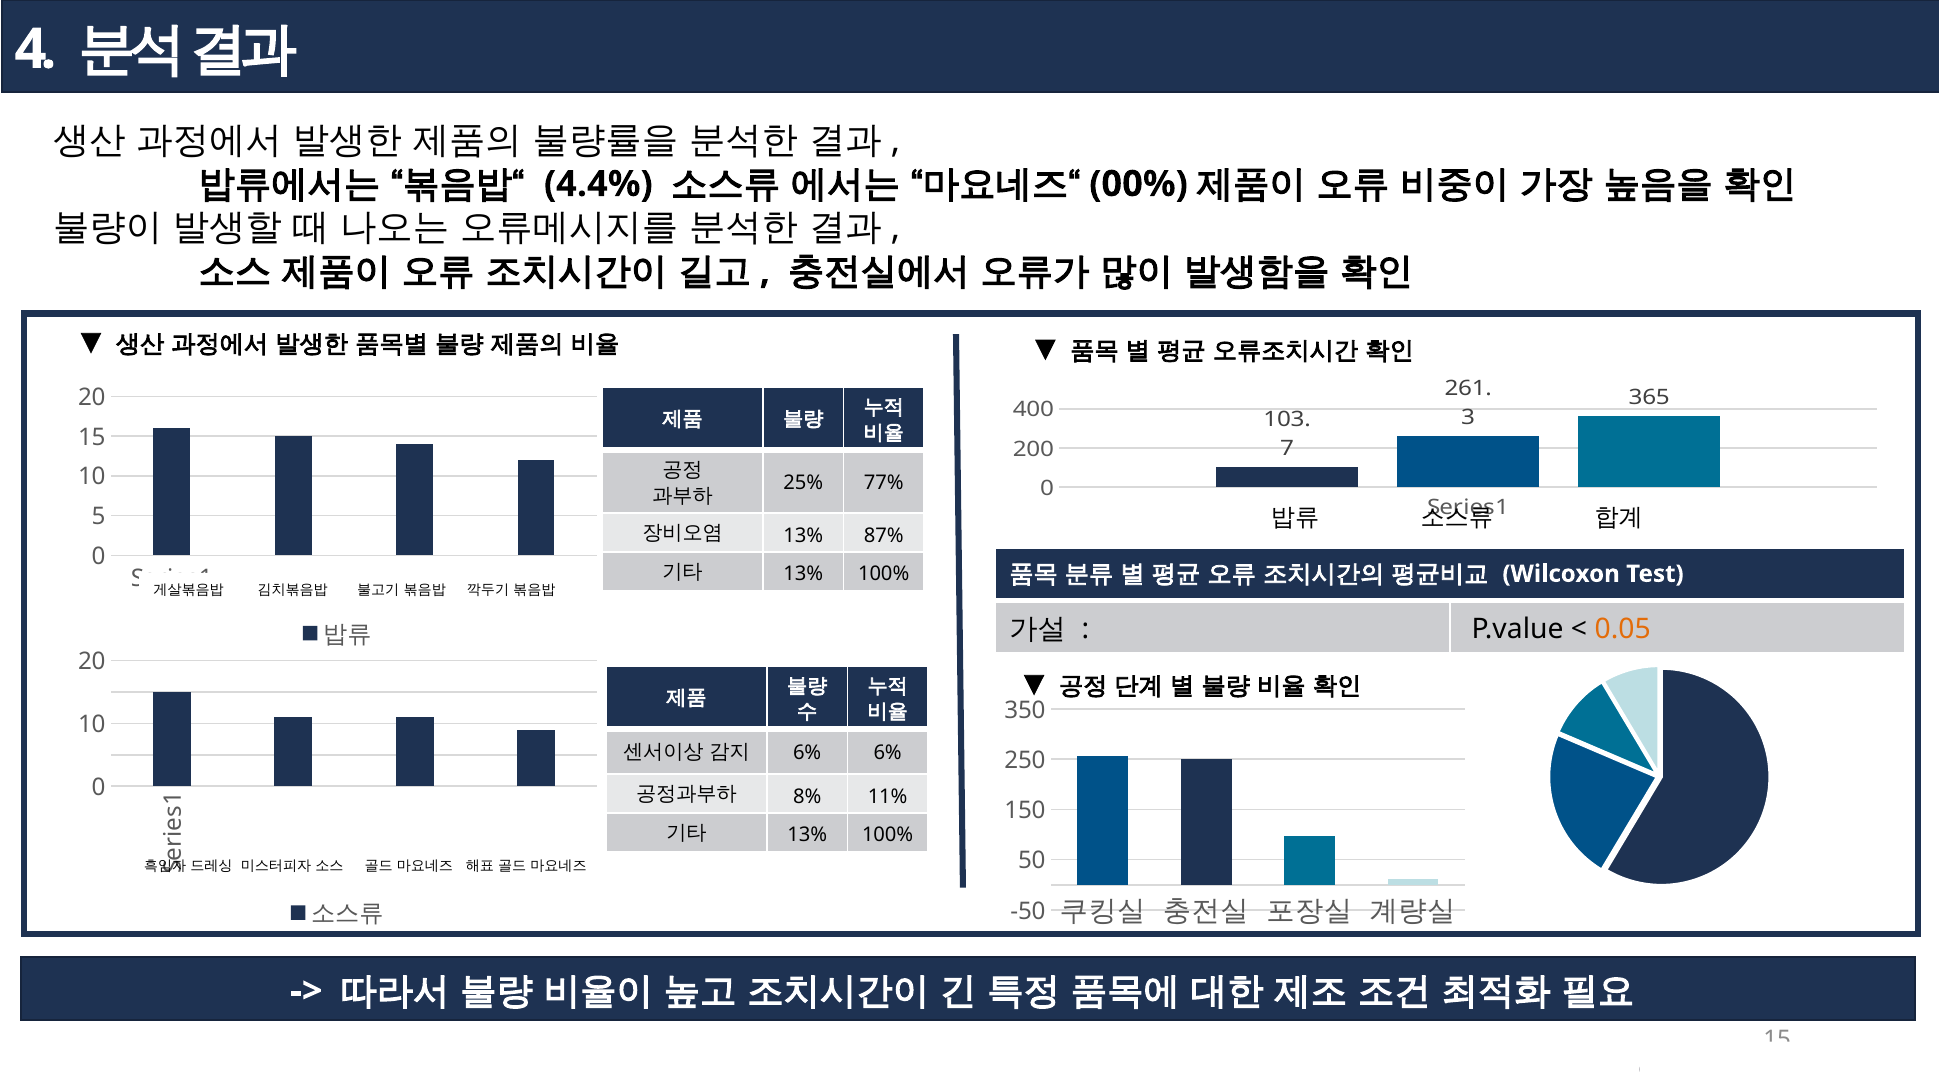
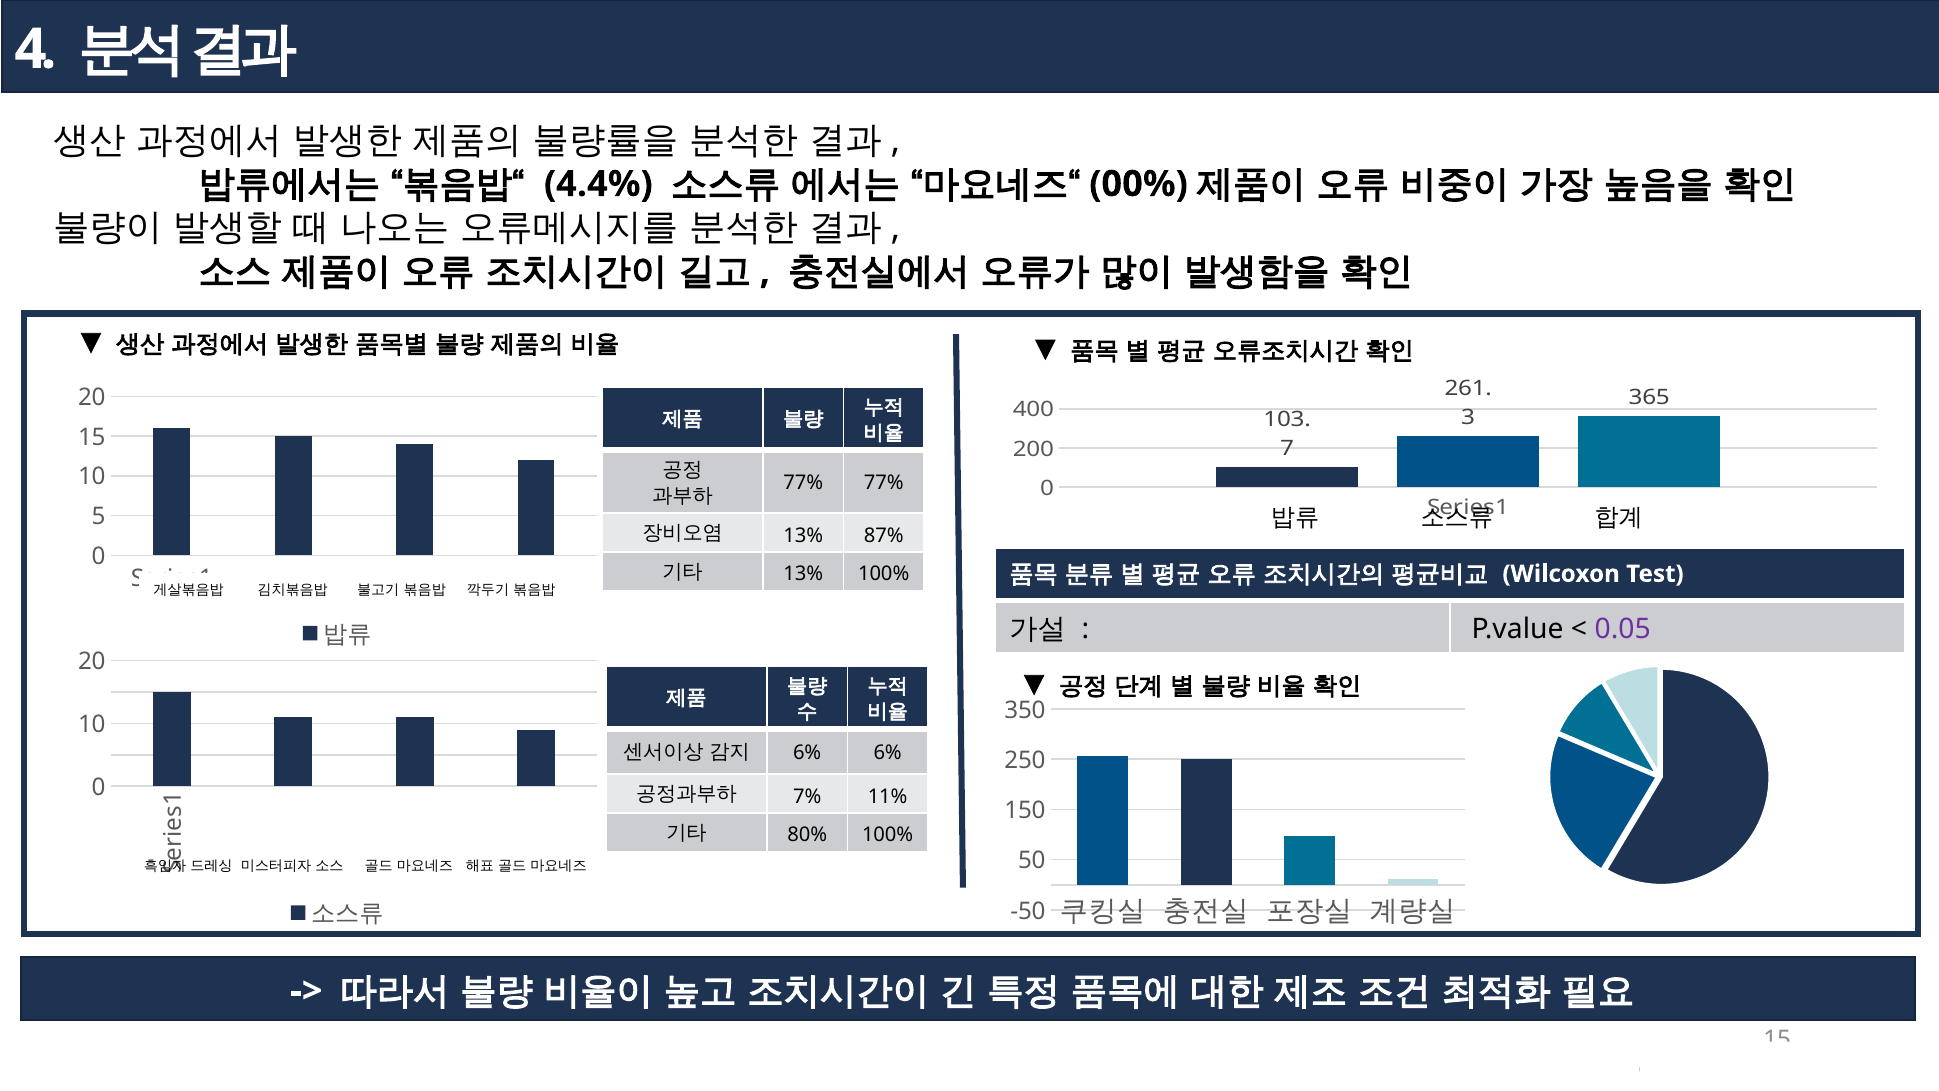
25%: 25% -> 77% (803, 483)
0.05 colour: orange -> purple (1623, 629)
8%: 8% -> 7% (807, 796)
13%: 13% -> 80% (807, 835)
